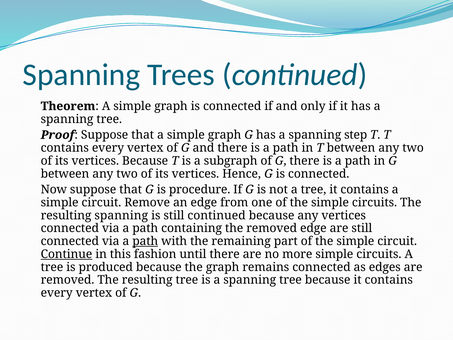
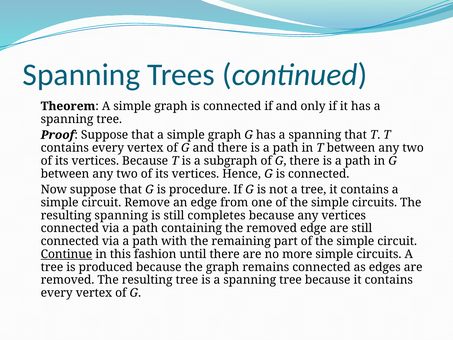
spanning step: step -> that (356, 135)
still continued: continued -> completes (217, 215)
path underline: present -> none (145, 241)
